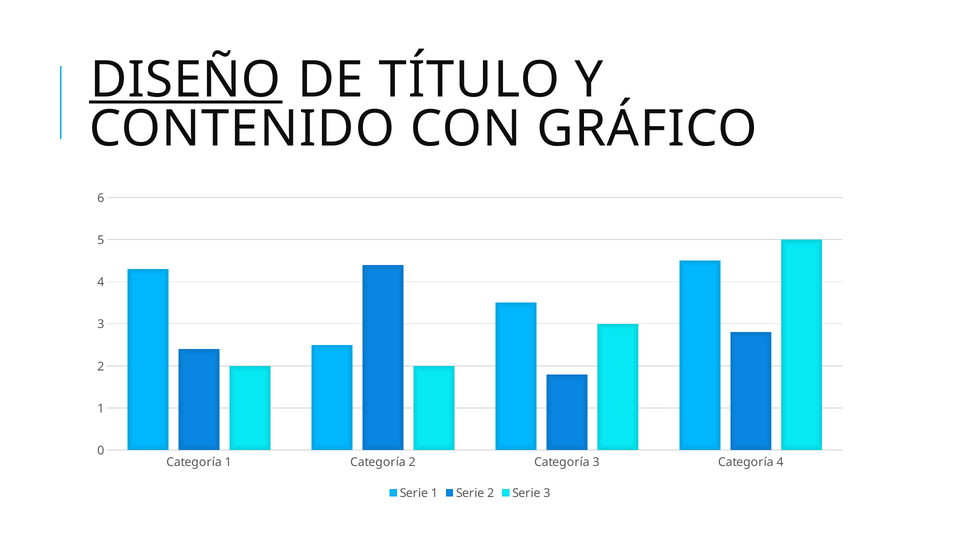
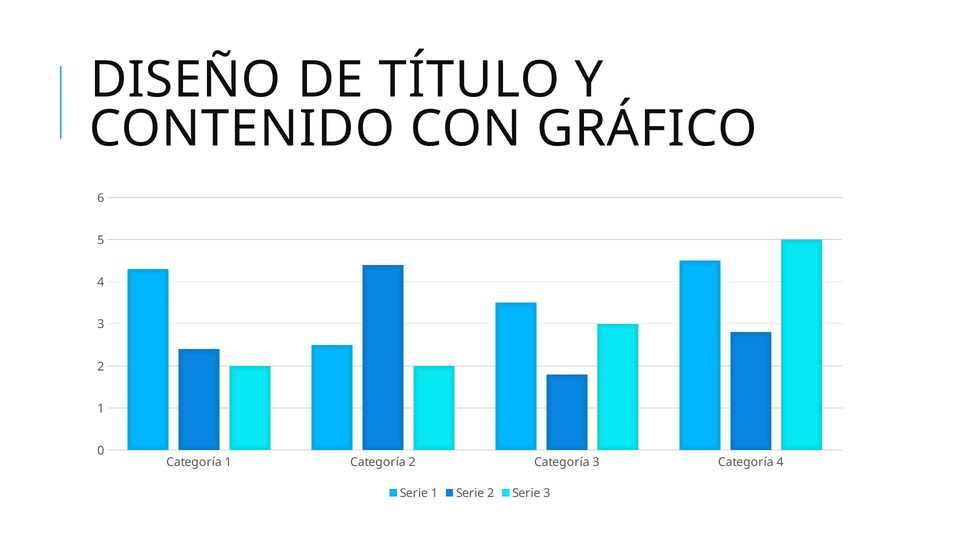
DISEÑO underline: present -> none (186, 80)
